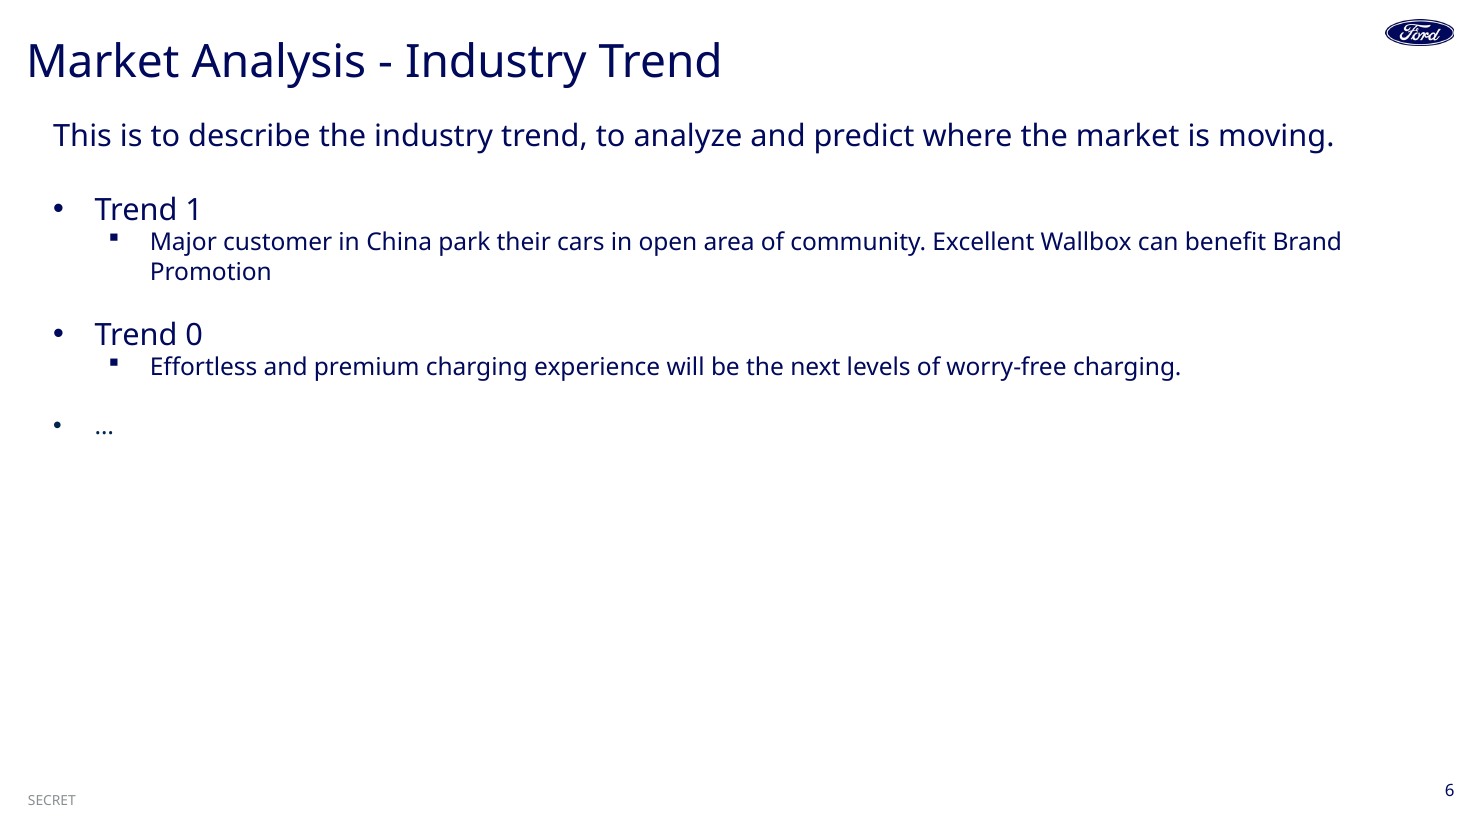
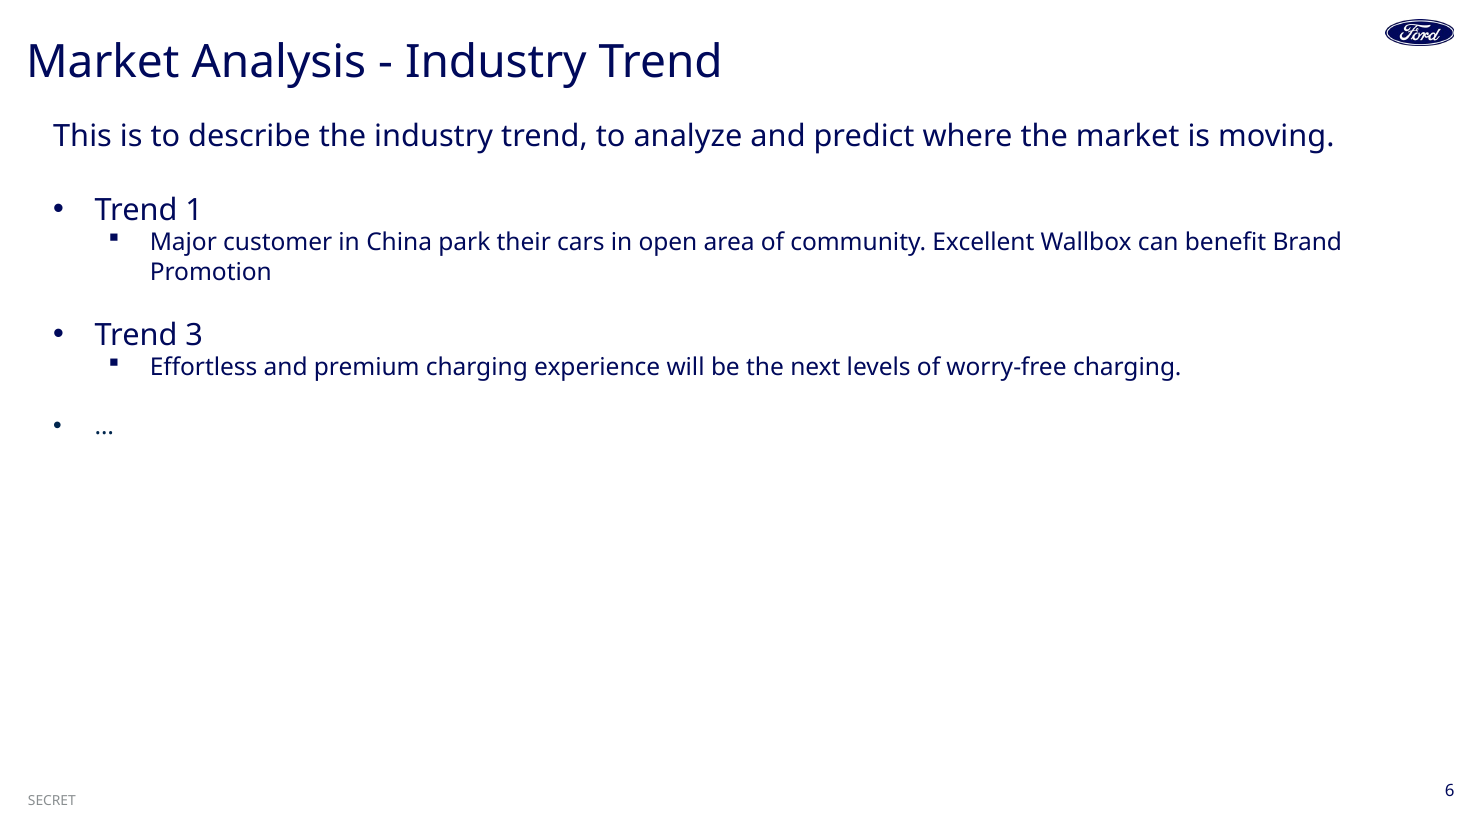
0: 0 -> 3 (194, 335)
